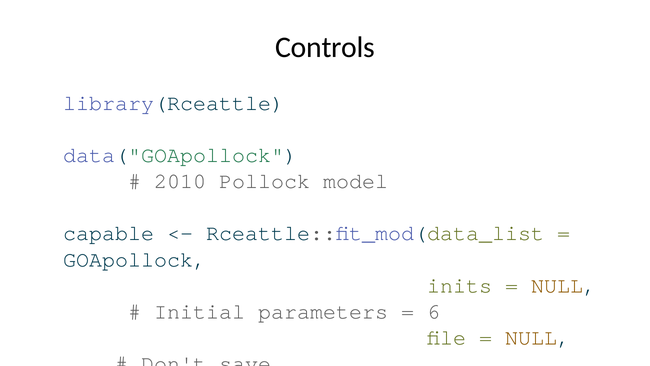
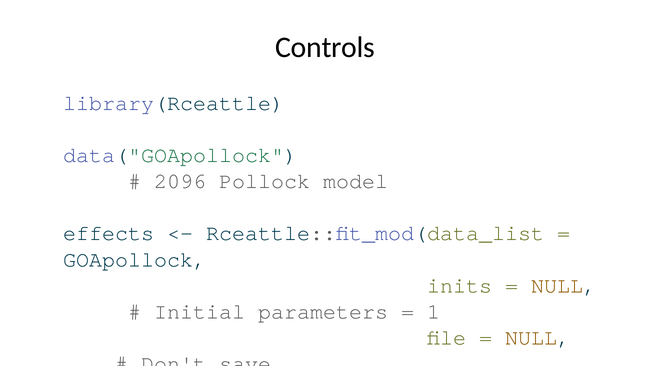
2010: 2010 -> 2096 (180, 181)
capable: capable -> effects (109, 233)
6: 6 -> 1 (434, 311)
